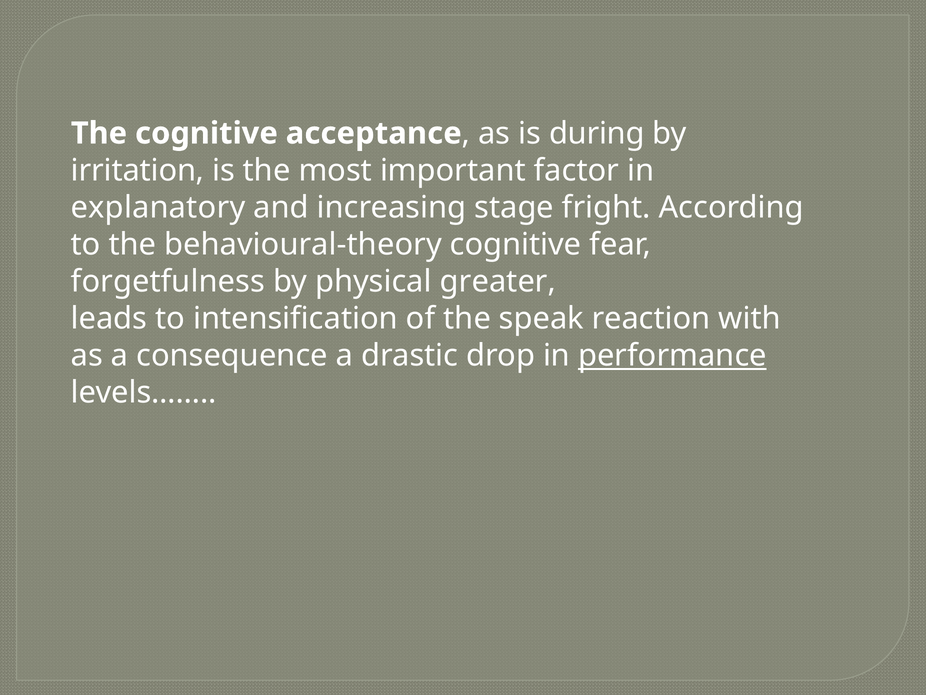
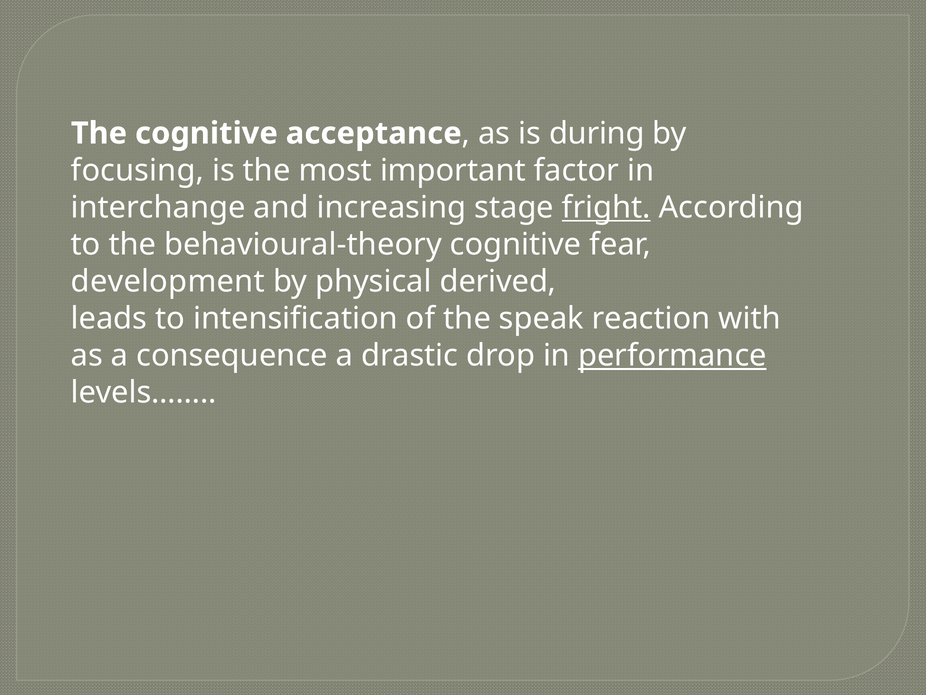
irritation: irritation -> focusing (137, 170)
explanatory: explanatory -> interchange (158, 207)
fright underline: none -> present (606, 207)
forgetfulness: forgetfulness -> development (168, 281)
greater: greater -> derived (498, 281)
